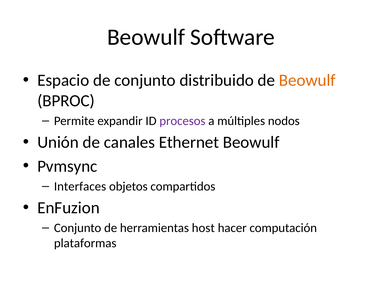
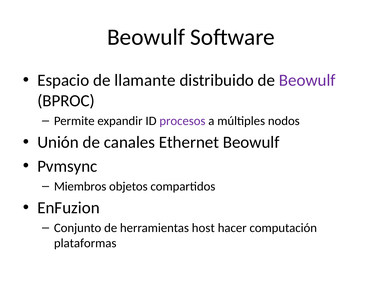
de conjunto: conjunto -> llamante (145, 80)
Beowulf colour: orange -> purple (307, 80)
Interfaces: Interfaces -> Miembros (80, 186)
